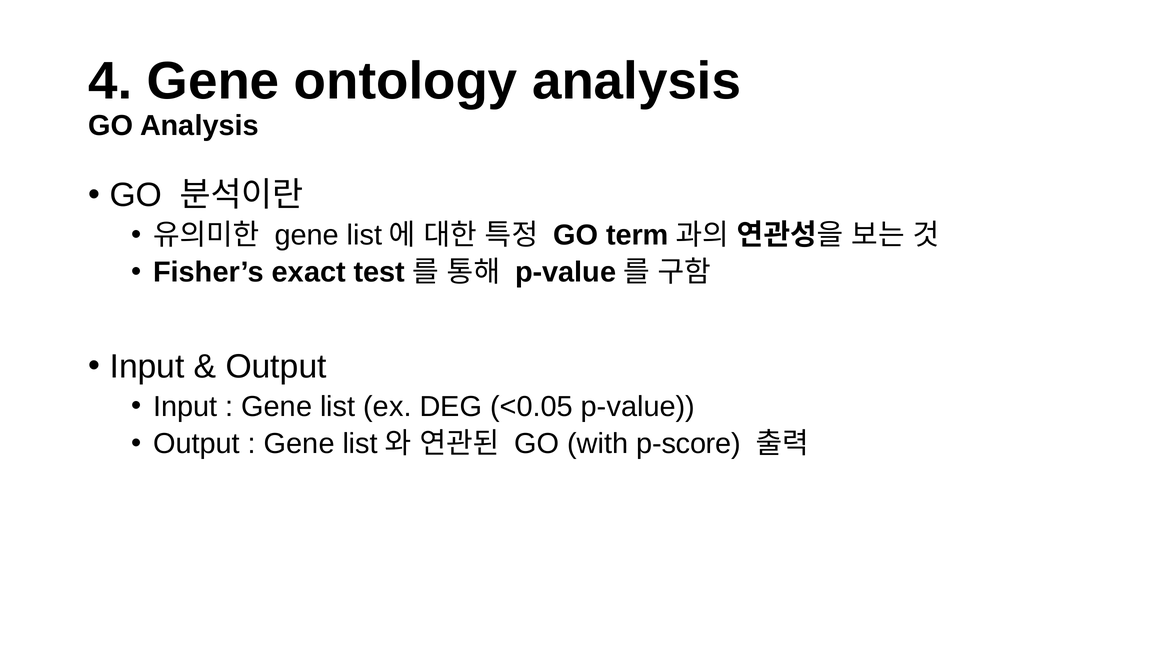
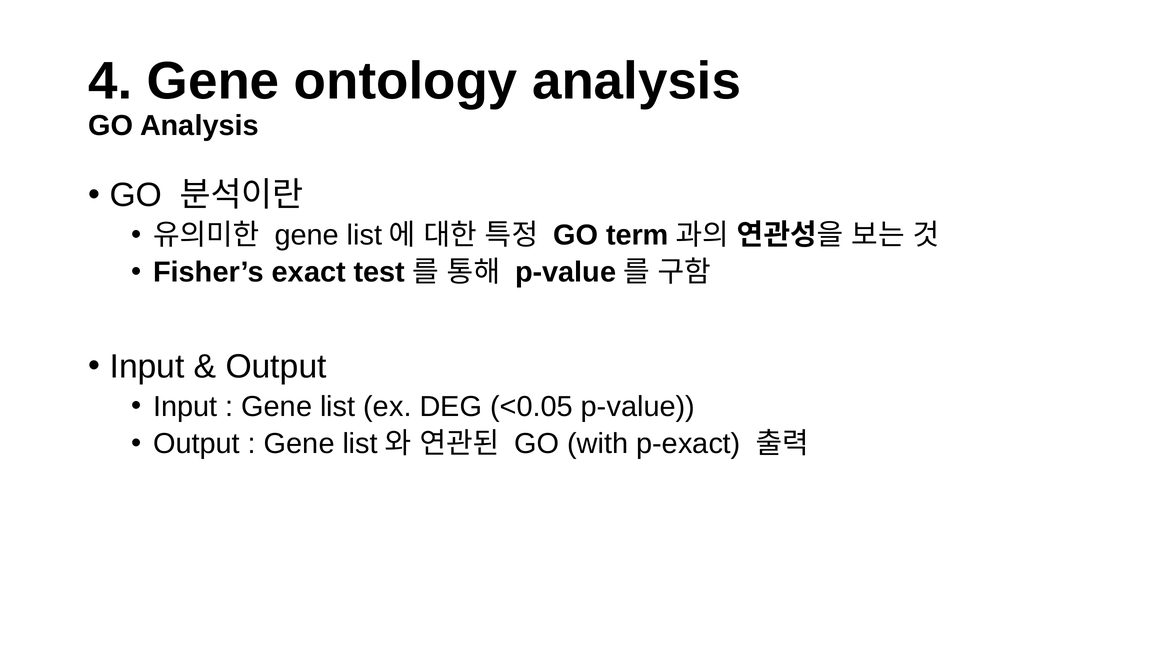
p-score: p-score -> p-exact (688, 444)
